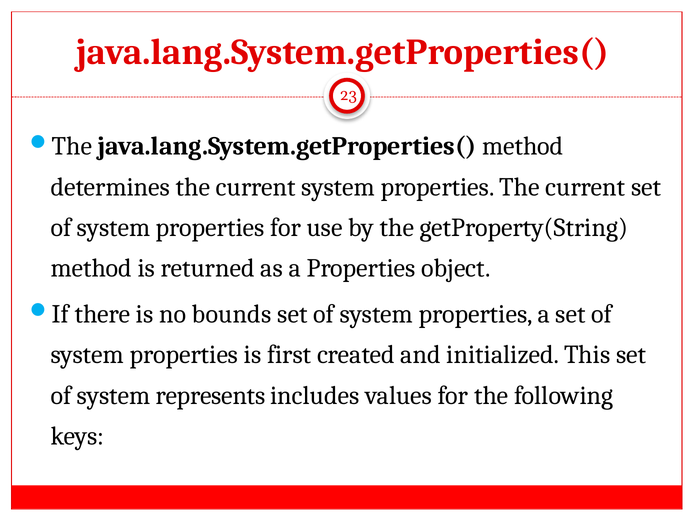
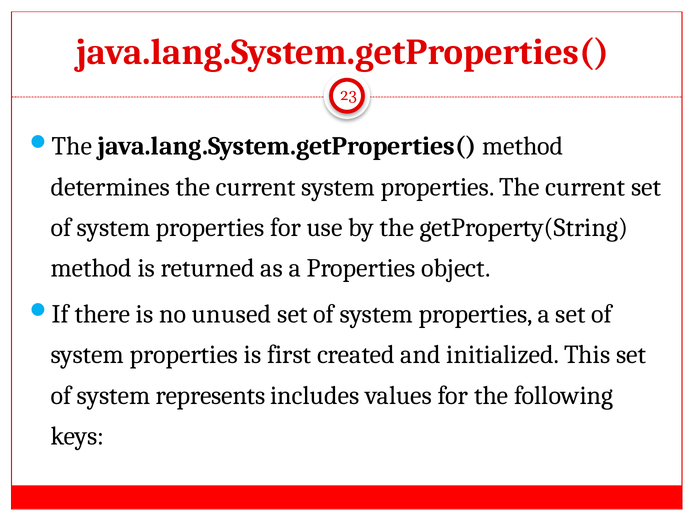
bounds: bounds -> unused (232, 314)
